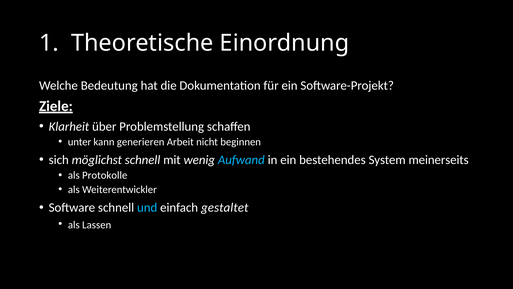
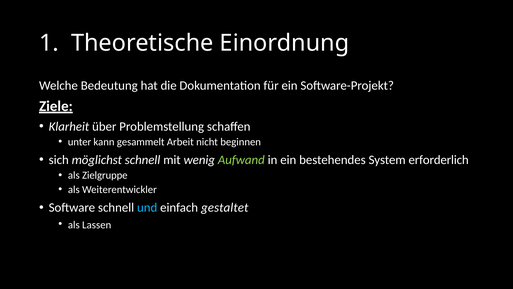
generieren: generieren -> gesammelt (141, 142)
Aufwand colour: light blue -> light green (241, 160)
meinerseits: meinerseits -> erforderlich (439, 160)
Protokolle: Protokolle -> Zielgruppe (105, 175)
